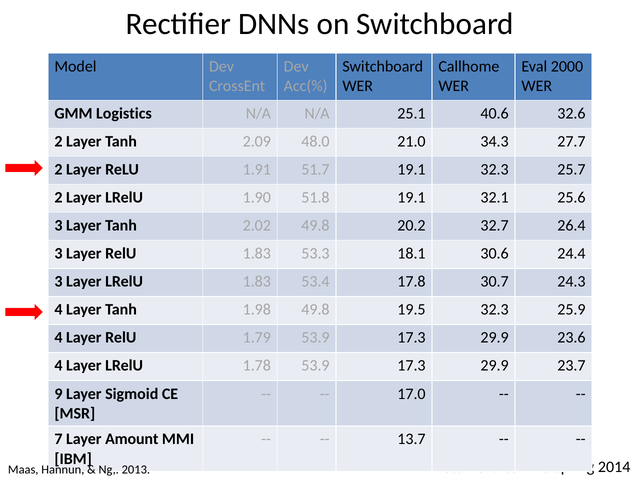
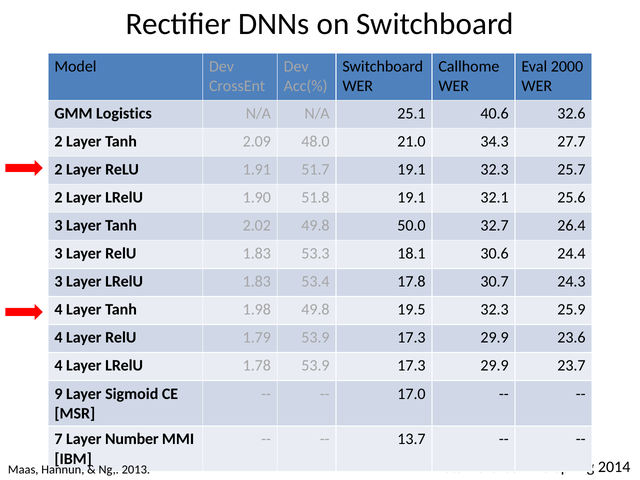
20.2: 20.2 -> 50.0 (411, 225)
Amount: Amount -> Number (132, 439)
